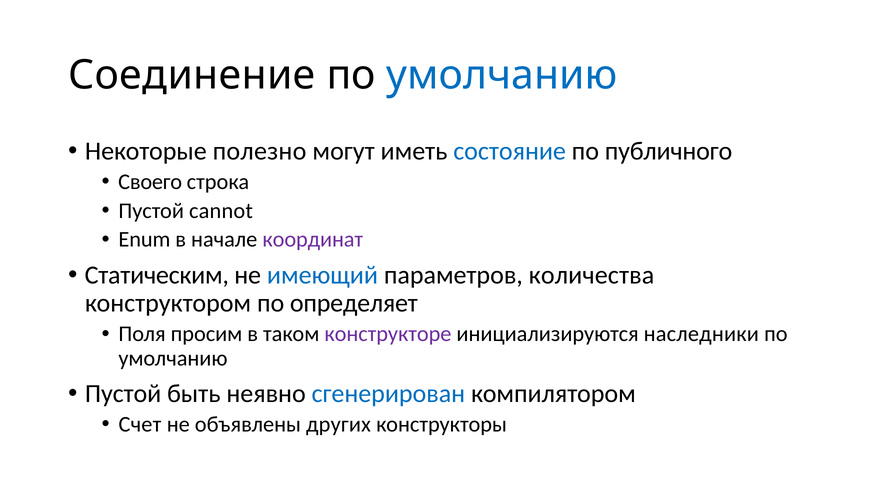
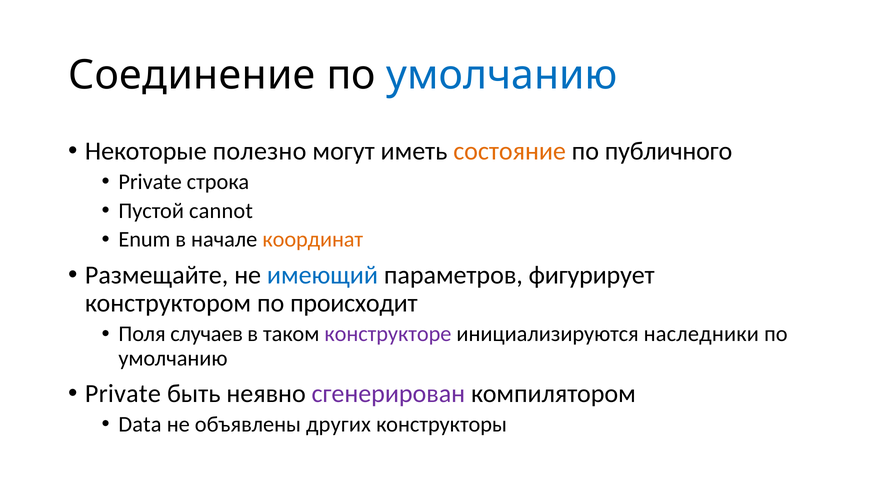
состояние colour: blue -> orange (510, 151)
Своего: Своего -> Private (150, 182)
координат colour: purple -> orange (313, 240)
Статическим: Статическим -> Размещайте (157, 275)
количества: количества -> фигурирует (592, 275)
определяет: определяет -> происходит (354, 303)
просим: просим -> случаев (207, 334)
Пустой: Пустой -> Private (123, 394)
сгенерирован colour: blue -> purple (388, 394)
Счет: Счет -> Data (140, 424)
